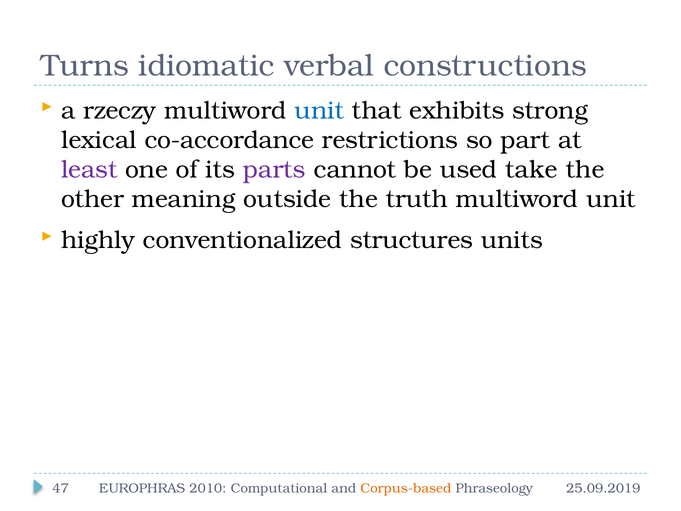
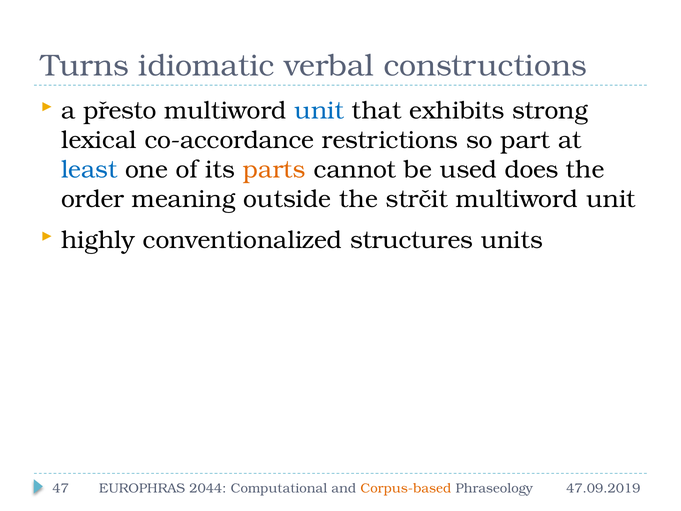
rzeczy: rzeczy -> přesto (120, 111)
least colour: purple -> blue (89, 170)
parts colour: purple -> orange (274, 170)
take: take -> does (532, 170)
other: other -> order (93, 199)
truth: truth -> strčit (417, 199)
2010: 2010 -> 2044 (208, 488)
25.09.2019: 25.09.2019 -> 47.09.2019 (603, 488)
